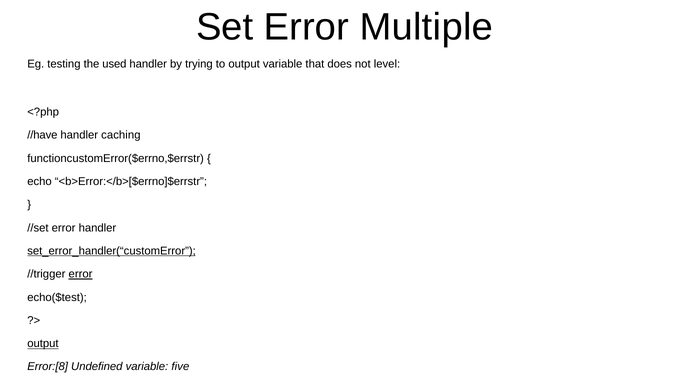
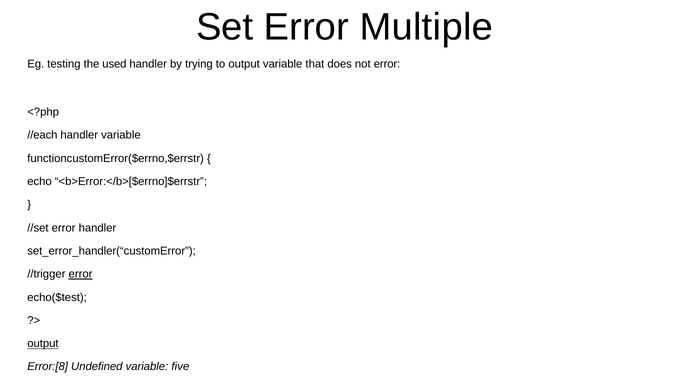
not level: level -> error (387, 64)
//have: //have -> //each (42, 135)
handler caching: caching -> variable (121, 135)
set_error_handler(“customError underline: present -> none (112, 251)
